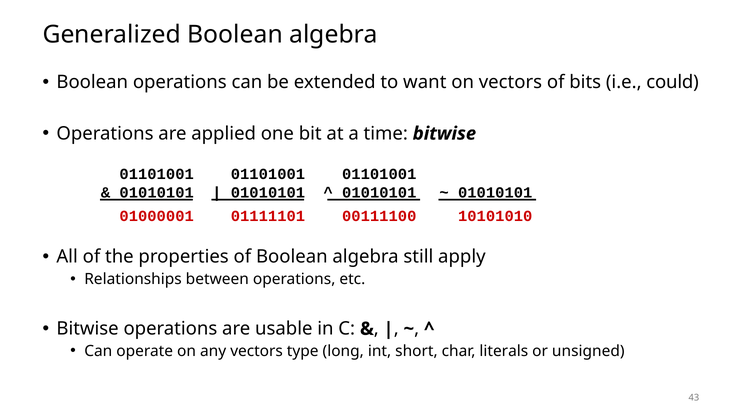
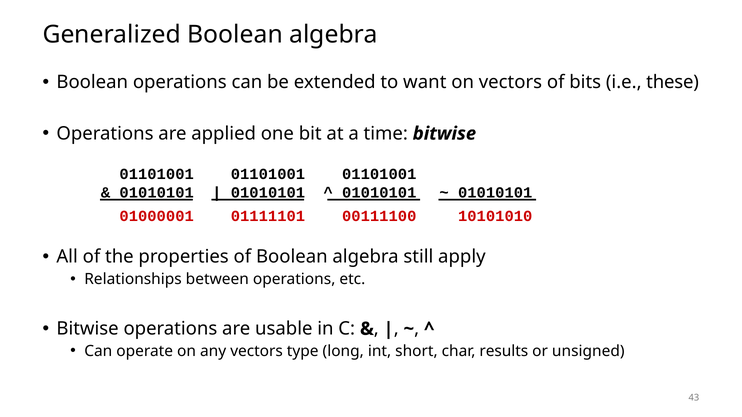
could: could -> these (673, 82)
literals: literals -> results (504, 351)
